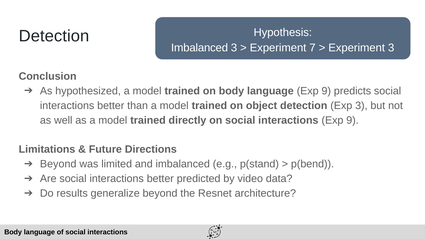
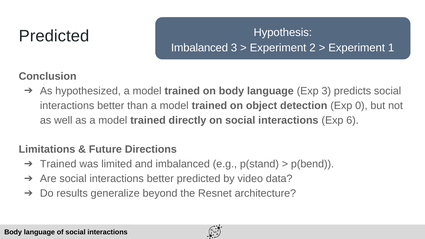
Detection: Detection -> Predicted (54, 36)
7: 7 -> 2 (313, 48)
Experiment 3: 3 -> 1 (391, 48)
language Exp 9: 9 -> 3 (326, 91)
Exp 3: 3 -> 0 (361, 106)
interactions Exp 9: 9 -> 6 (353, 120)
Beyond: Beyond -> Trained (58, 164)
